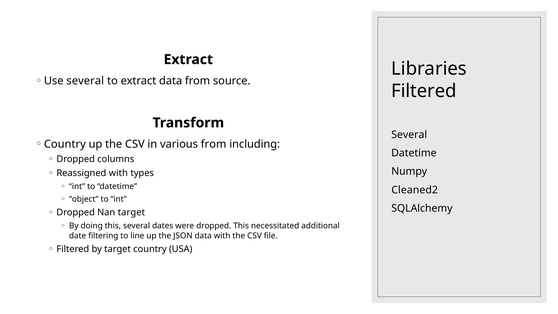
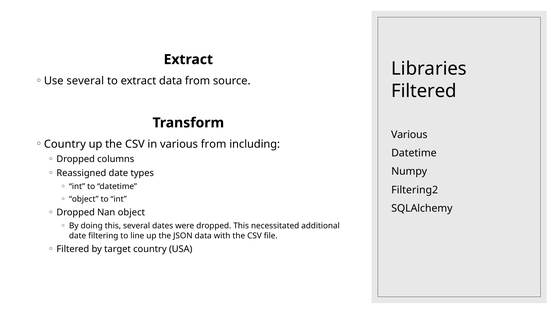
Several: Several -> Various (409, 135)
Reassigned with: with -> date (118, 173)
Cleaned2: Cleaned2 -> Filtering2 (415, 190)
Nan target: target -> object (131, 213)
